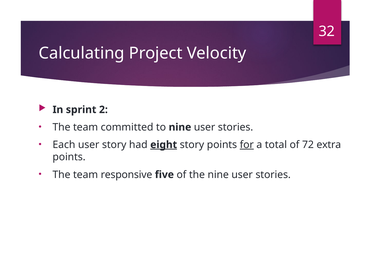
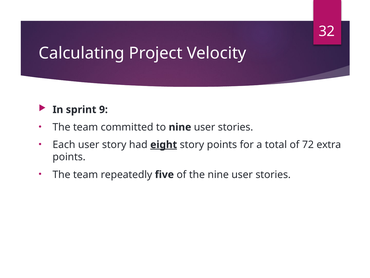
2: 2 -> 9 (103, 109)
for underline: present -> none (247, 144)
responsive: responsive -> repeatedly (126, 174)
